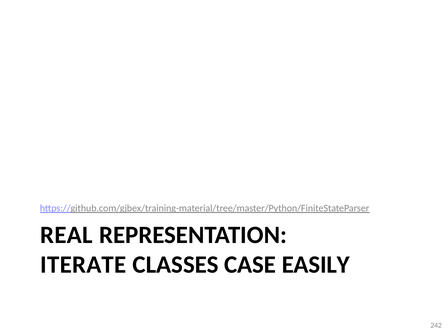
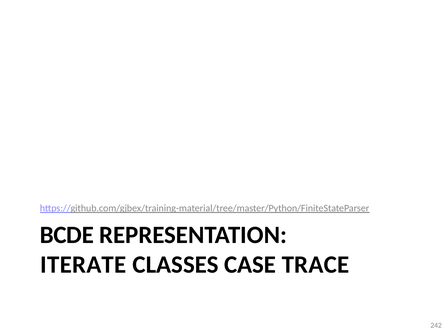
REAL: REAL -> BCDE (67, 235)
EASILY: EASILY -> TRACE (316, 265)
